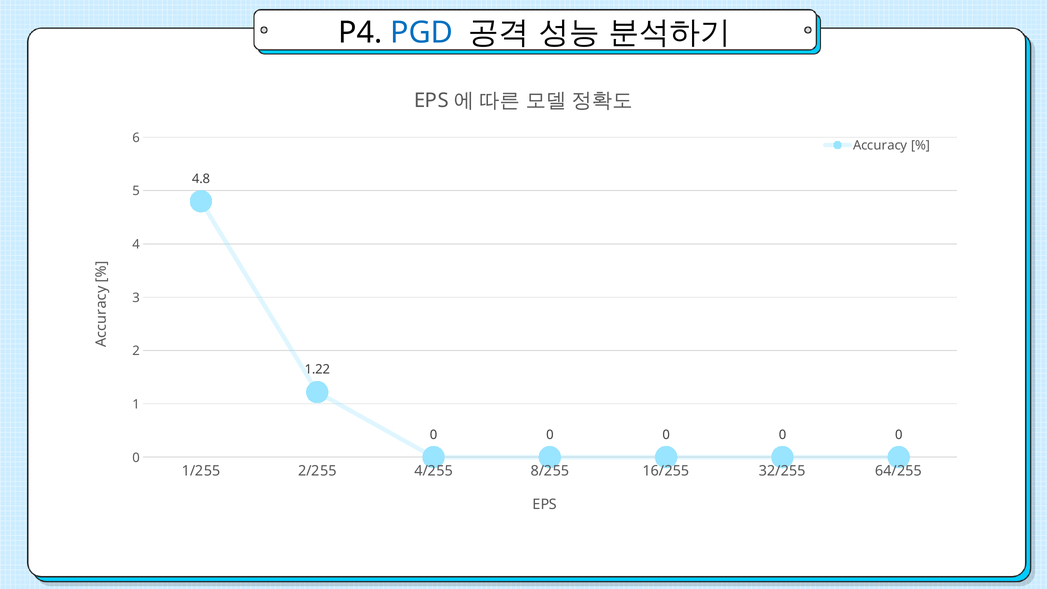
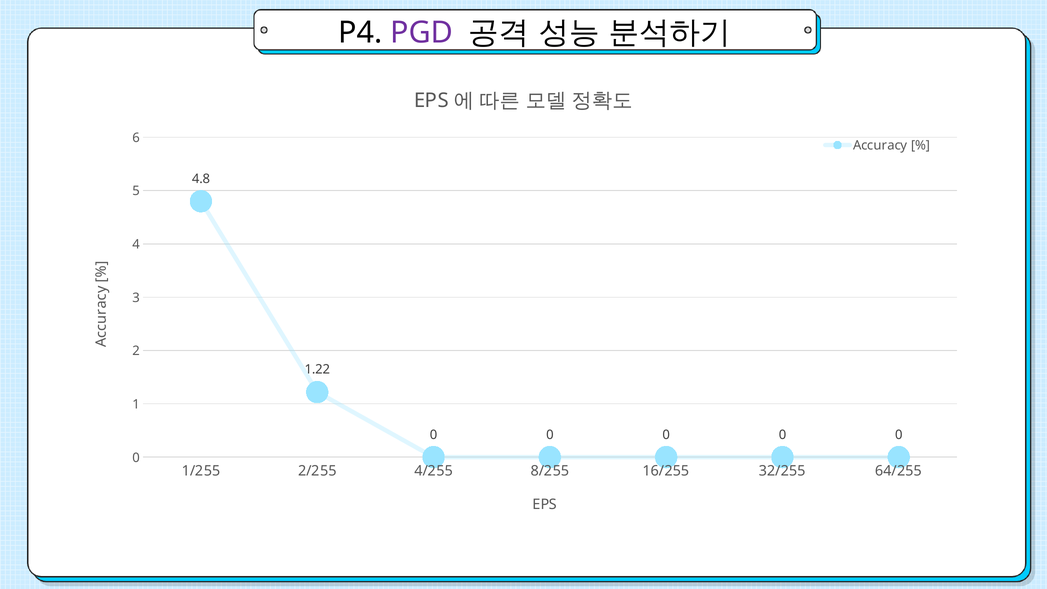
PGD colour: blue -> purple (422, 33)
